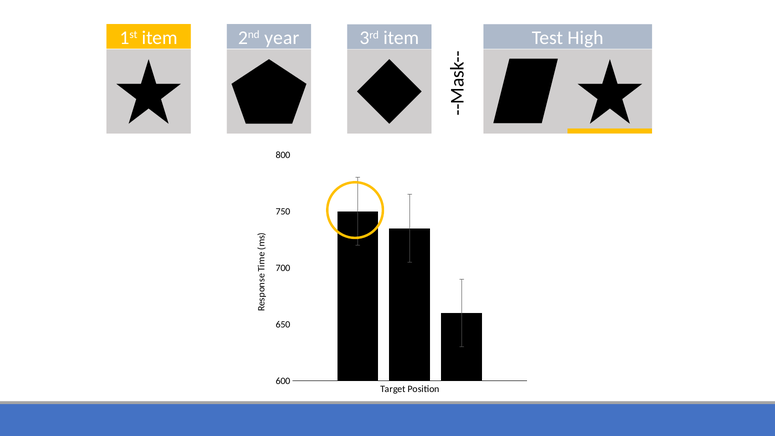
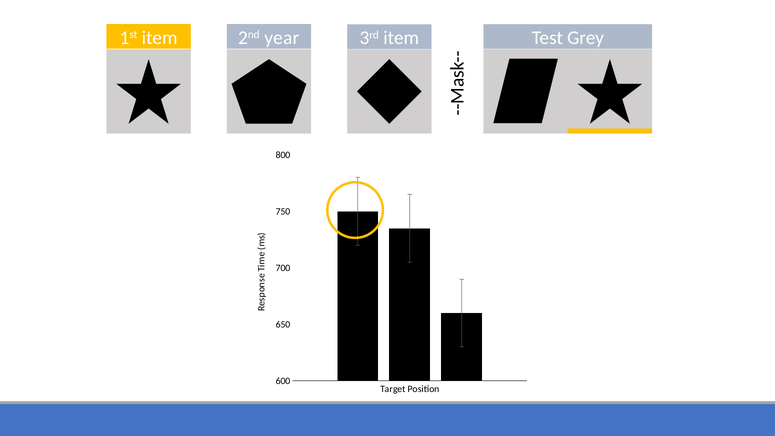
High: High -> Grey (586, 38)
